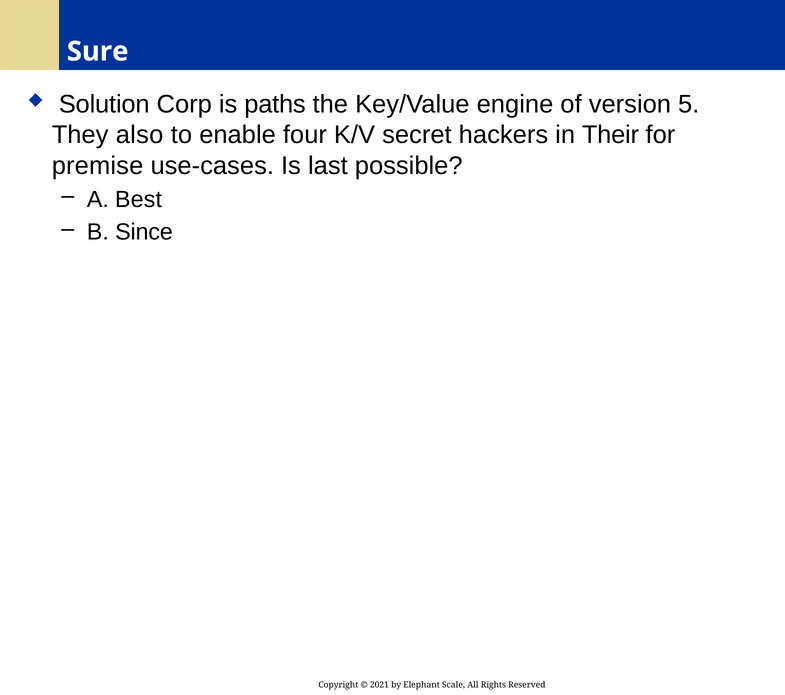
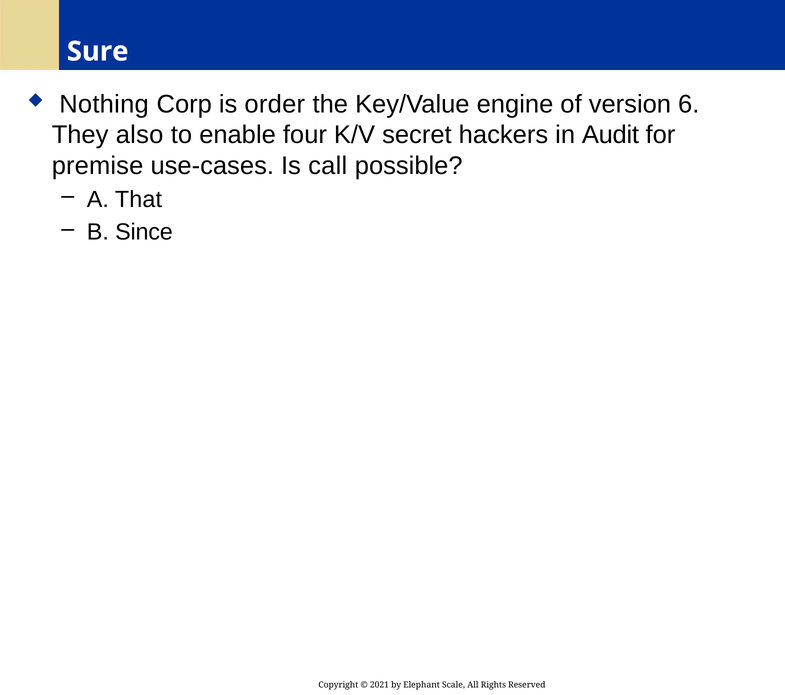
Solution: Solution -> Nothing (104, 104)
paths: paths -> order (275, 104)
5: 5 -> 6 (689, 104)
Their: Their -> Audit (610, 135)
last: last -> call (328, 166)
Best: Best -> That (138, 199)
